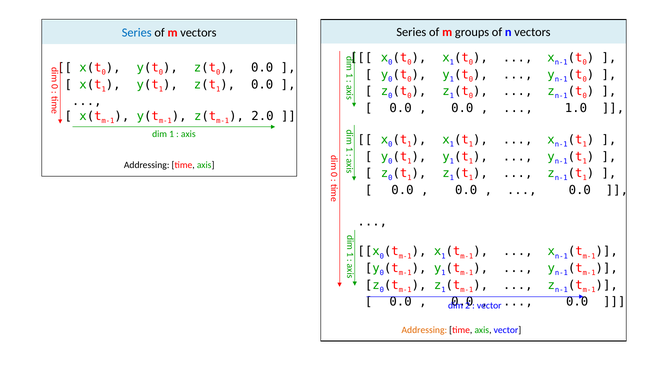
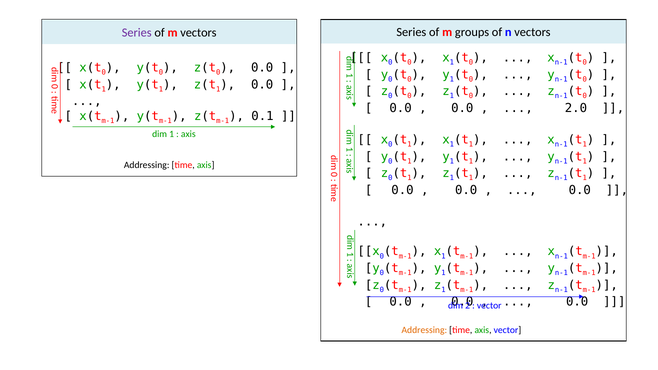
Series colour: blue -> purple (137, 33)
1.0: 1.0 -> 2.0 (576, 108)
2.0: 2.0 -> 0.1 (262, 116)
